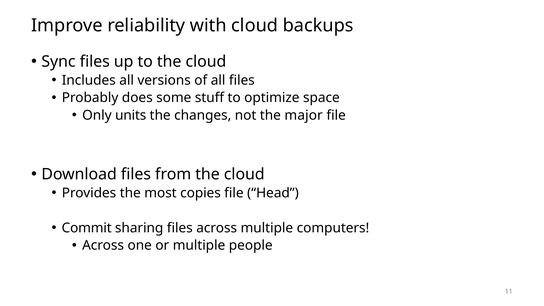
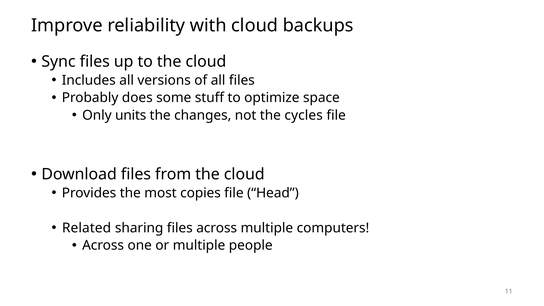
major: major -> cycles (304, 115)
Commit: Commit -> Related (87, 228)
